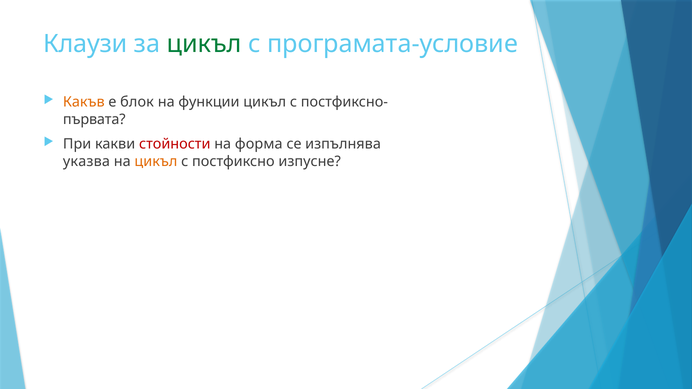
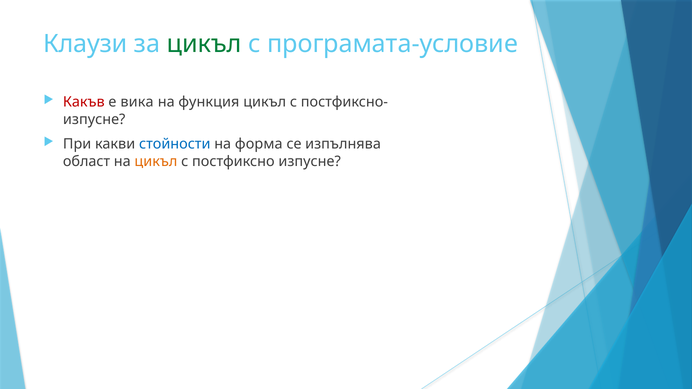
Какъв colour: orange -> red (84, 102)
блок: блок -> вика (137, 102)
функции: функции -> функция (209, 102)
първата: първата -> изпусне (94, 120)
стойности colour: red -> blue (175, 144)
указва: указва -> област (87, 161)
